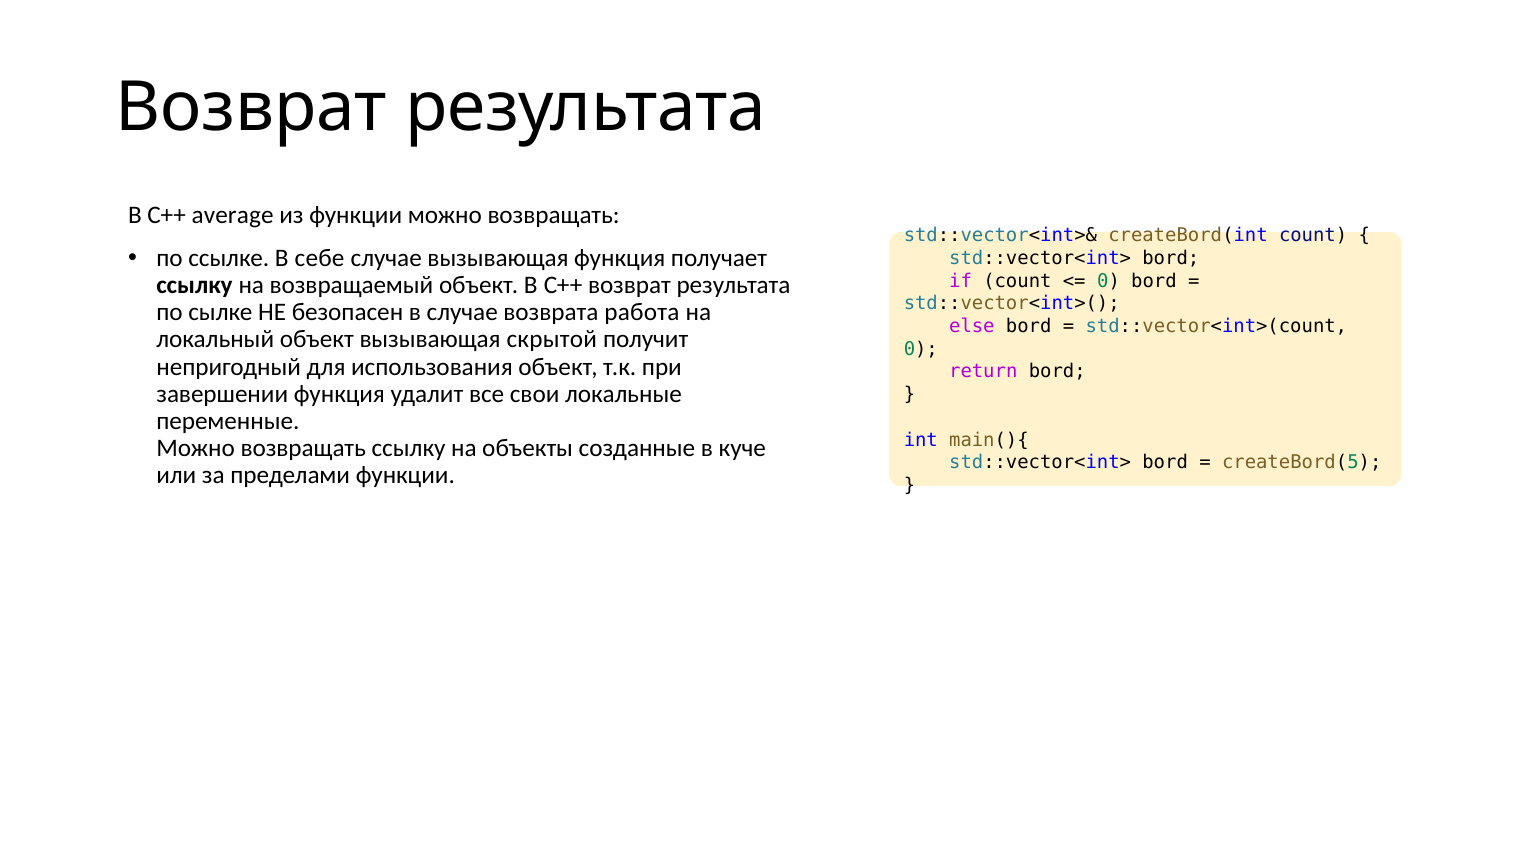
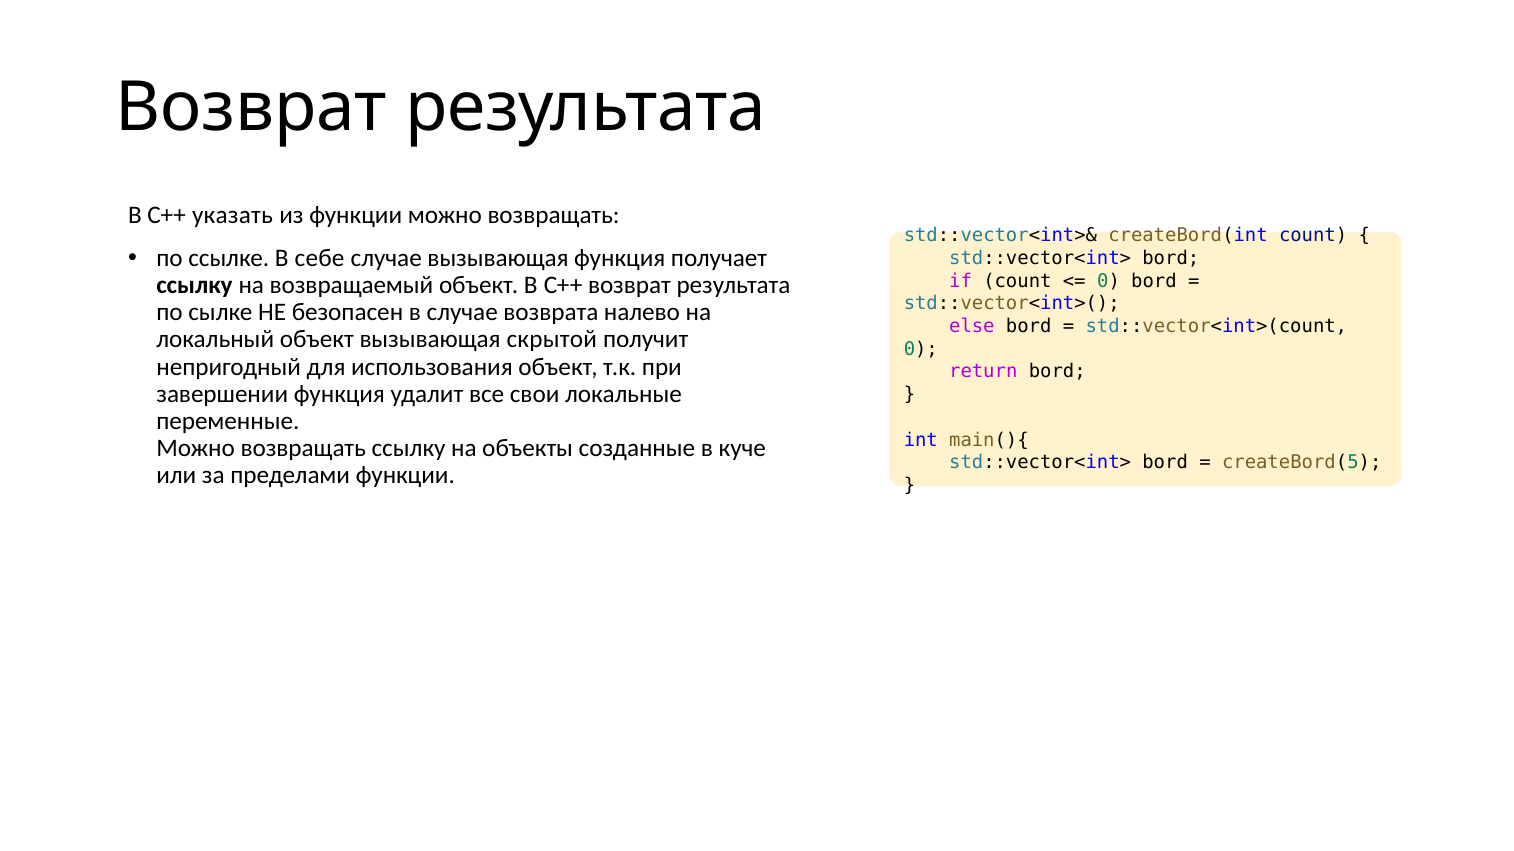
average: average -> указать (233, 215)
работа: работа -> налево (642, 313)
